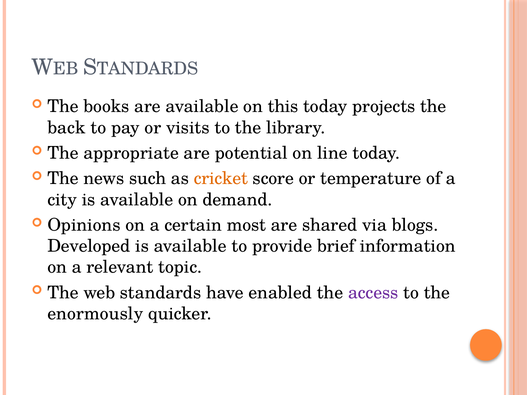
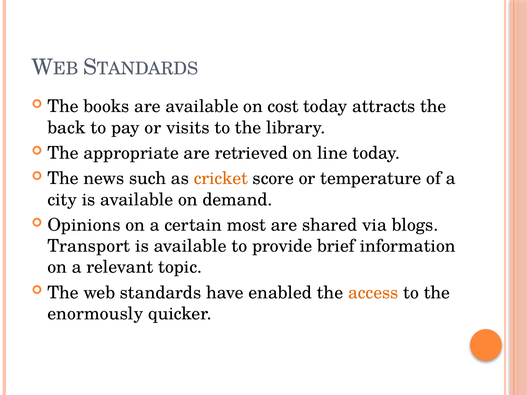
this: this -> cost (283, 107)
projects: projects -> attracts (384, 107)
potential: potential -> retrieved (251, 153)
Developed: Developed -> Transport (89, 246)
access colour: purple -> orange (373, 293)
